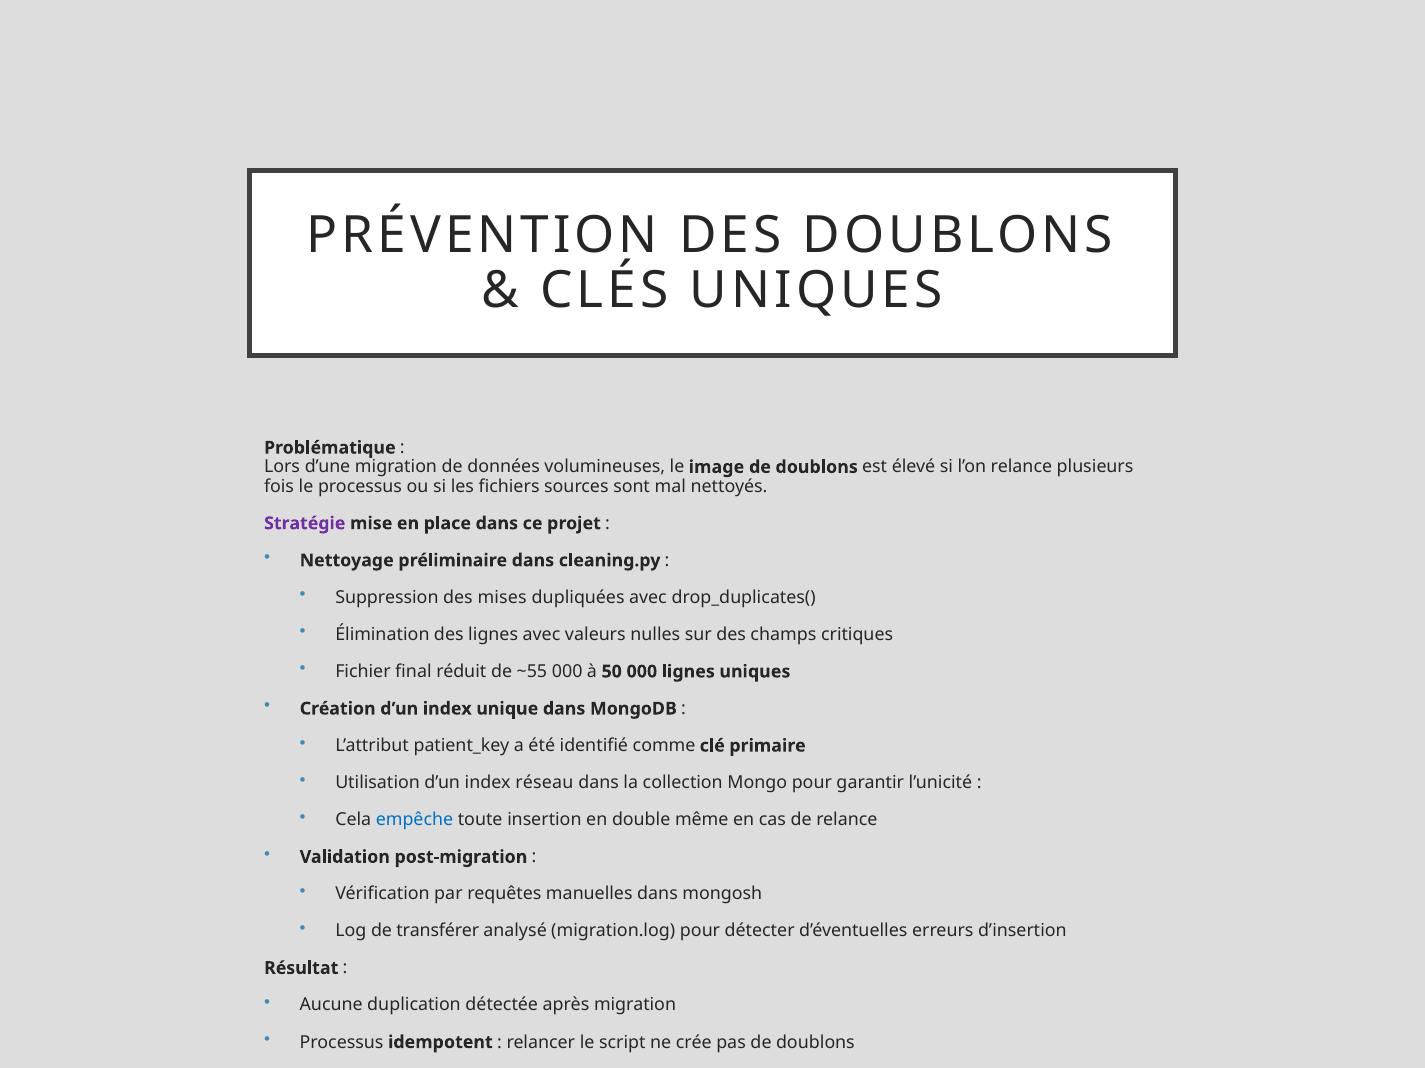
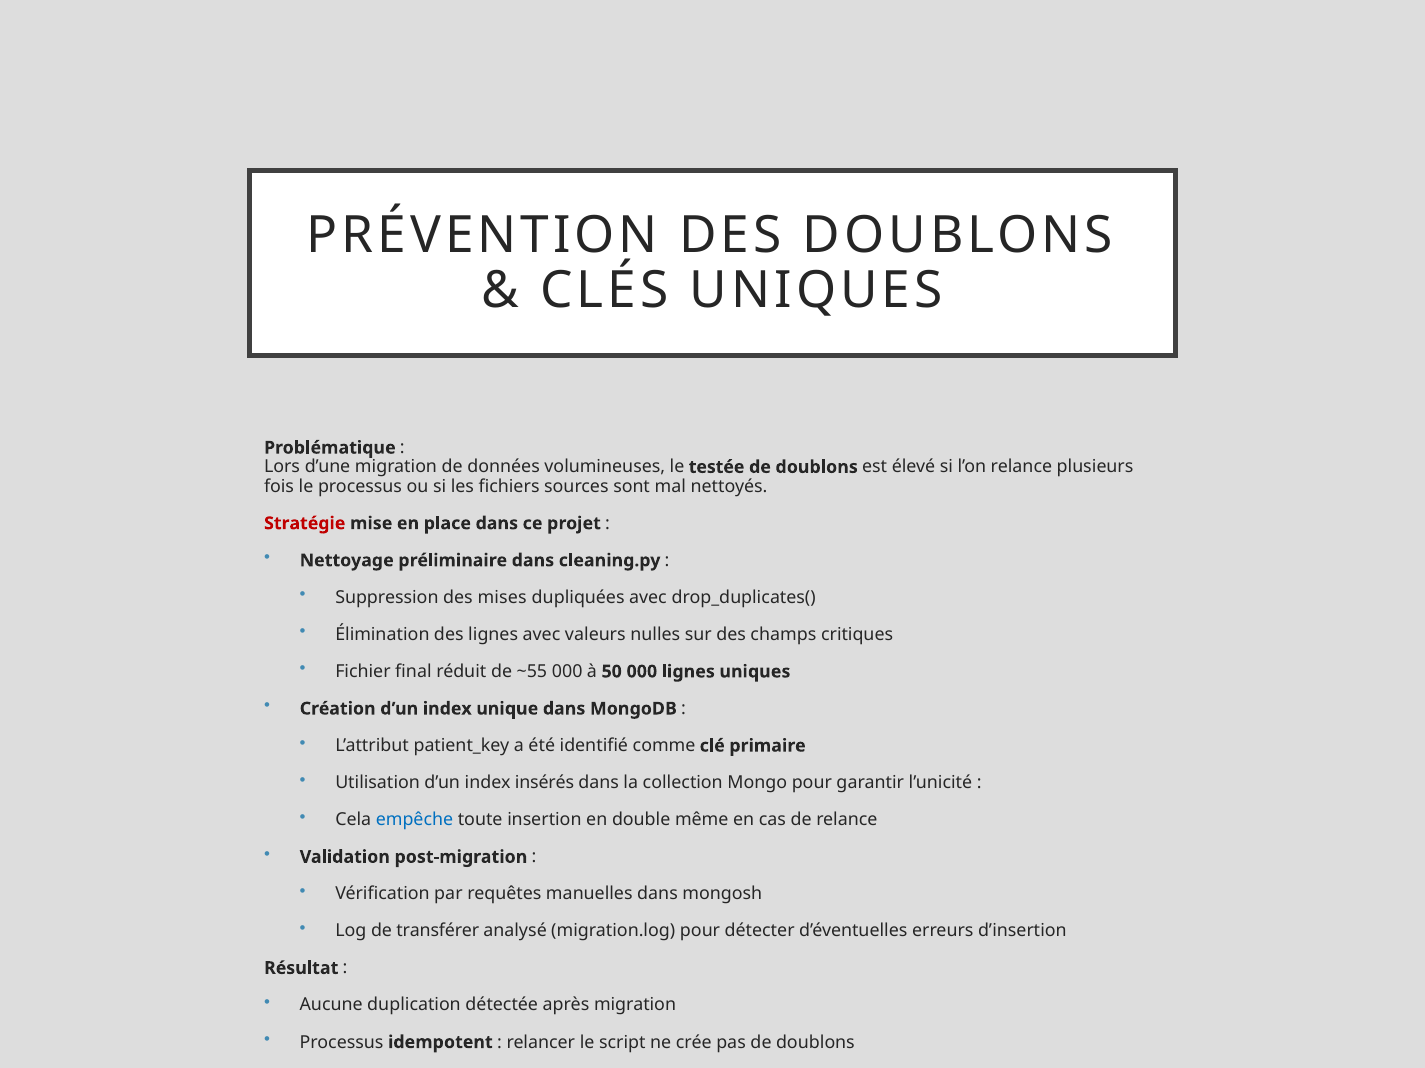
image: image -> testée (717, 467)
Stratégie colour: purple -> red (305, 524)
réseau: réseau -> insérés (545, 783)
